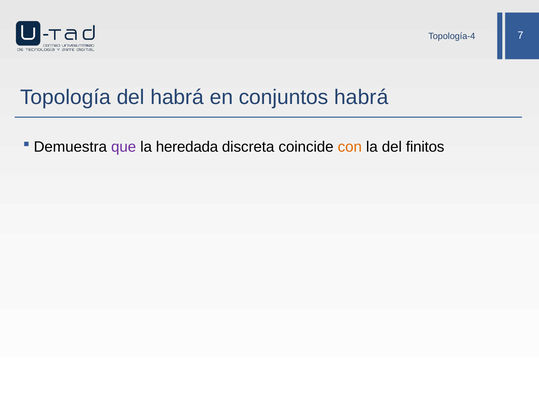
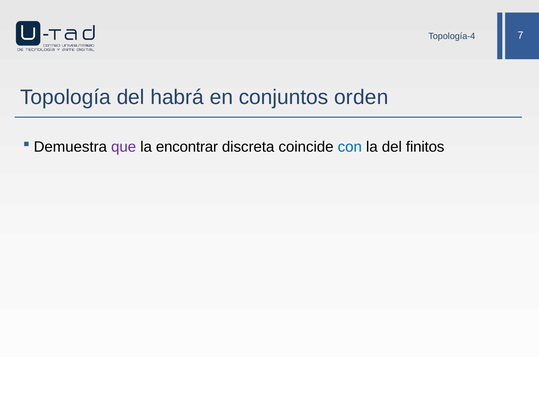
conjuntos habrá: habrá -> orden (361, 97)
heredada: heredada -> encontrar (187, 147)
con colour: orange -> blue (350, 147)
